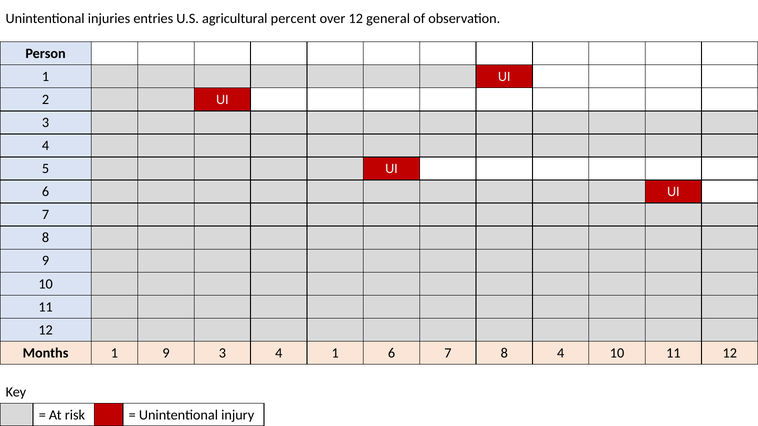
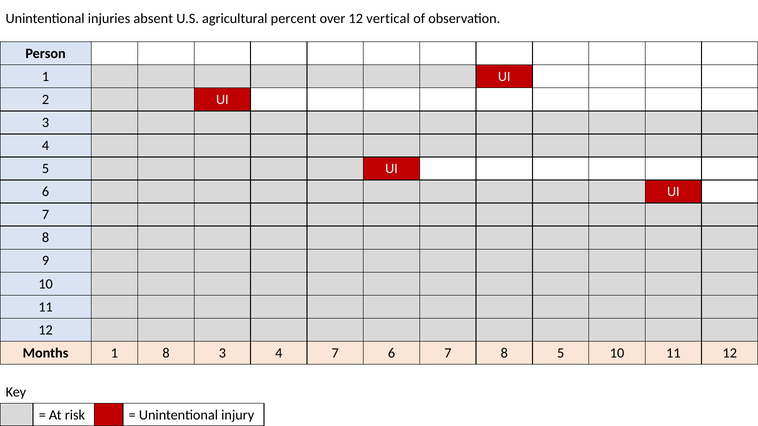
entries: entries -> absent (153, 19)
general: general -> vertical (388, 19)
1 9: 9 -> 8 (166, 353)
4 1: 1 -> 7 (335, 353)
8 4: 4 -> 5 (561, 353)
